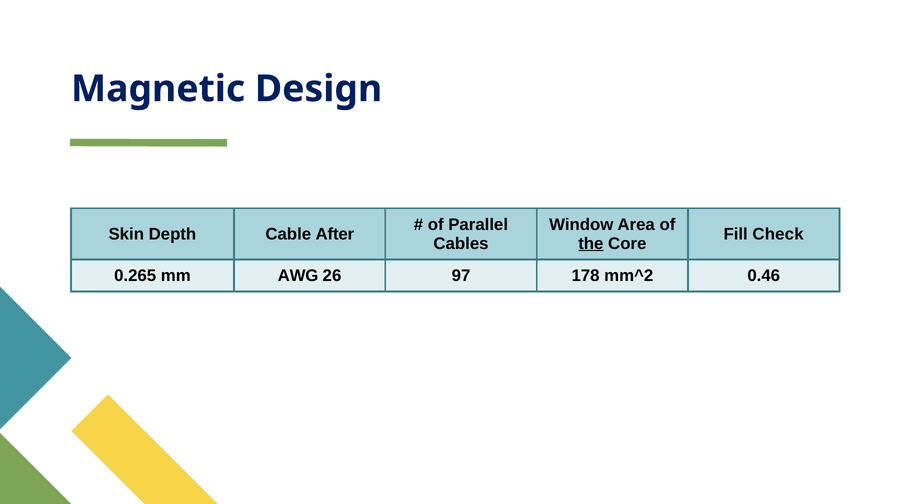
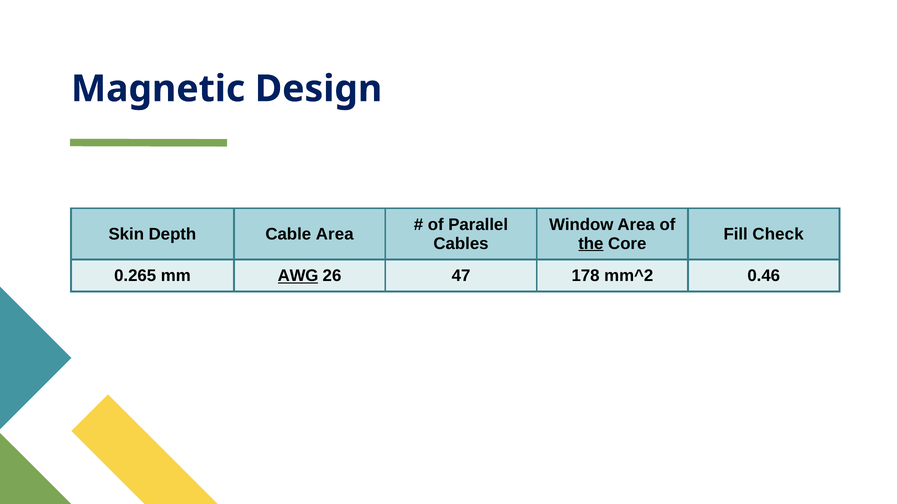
Cable After: After -> Area (335, 234)
AWG underline: none -> present (298, 276)
97: 97 -> 47 (461, 276)
